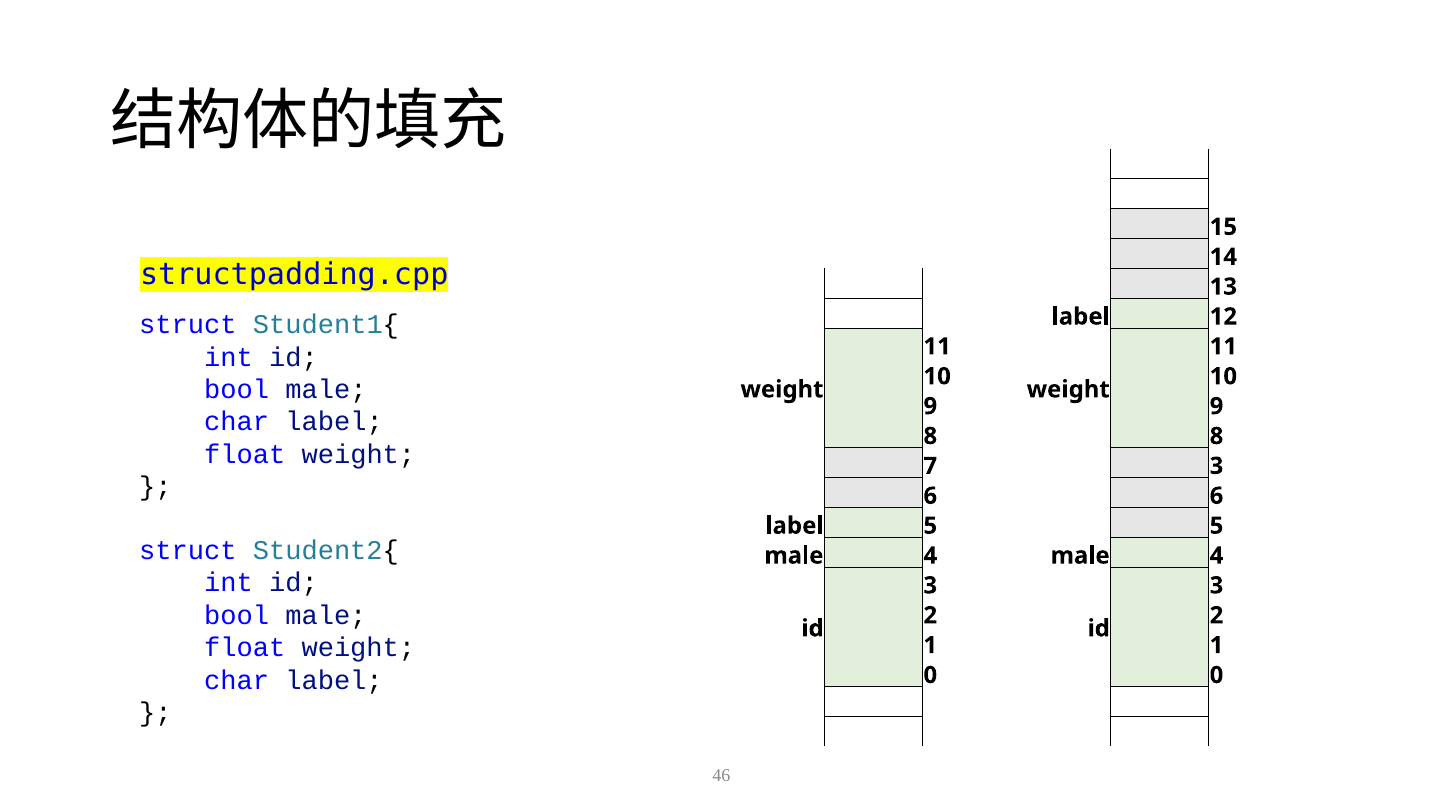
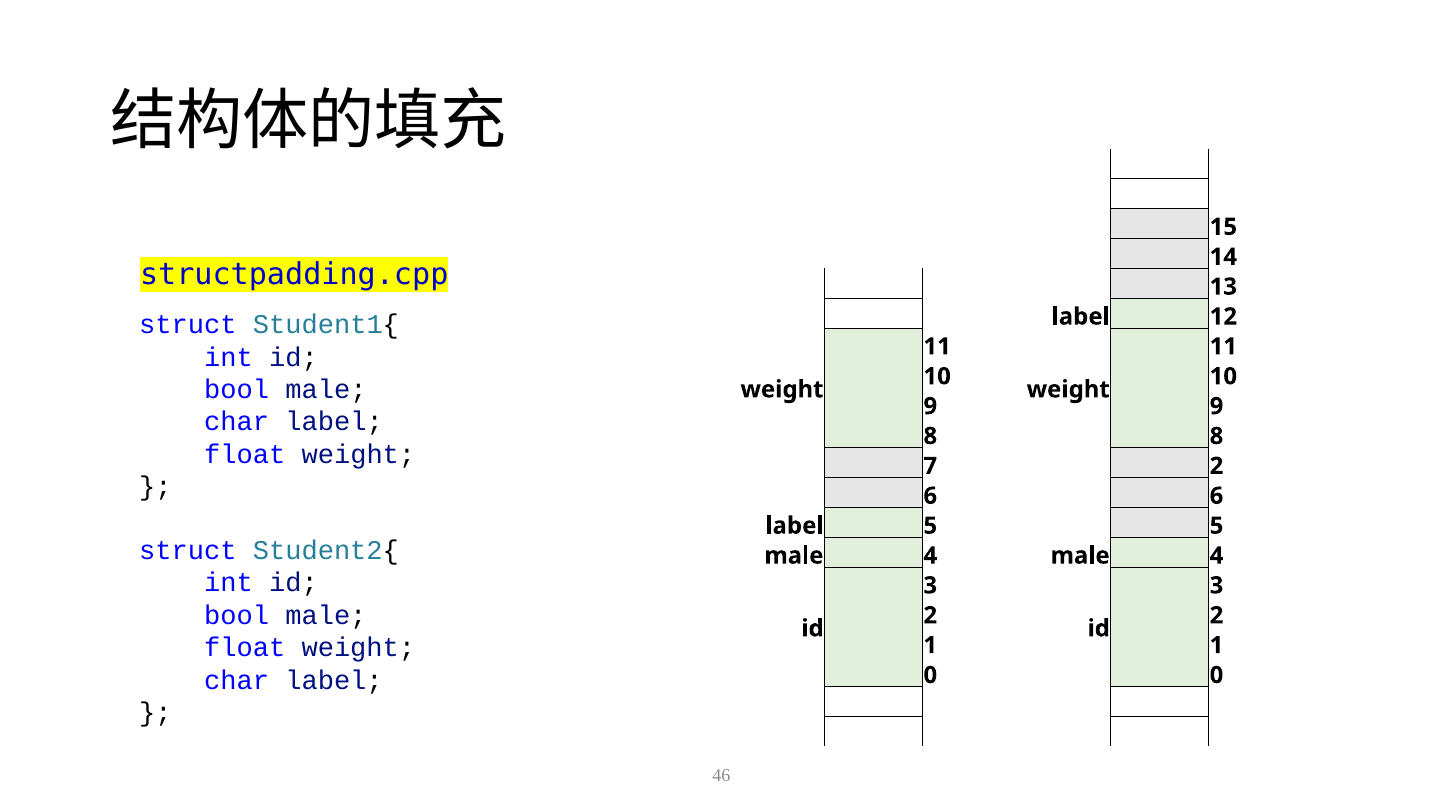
7 3: 3 -> 2 (1217, 466)
